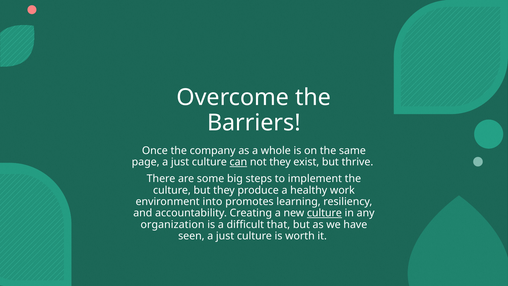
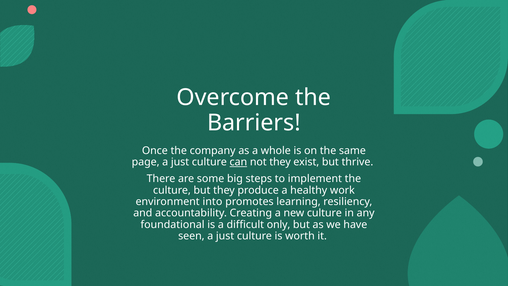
culture underline: present -> none (324, 213)
organization: organization -> foundational (173, 224)
that: that -> only (279, 224)
